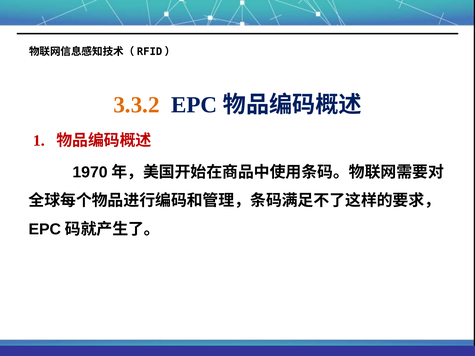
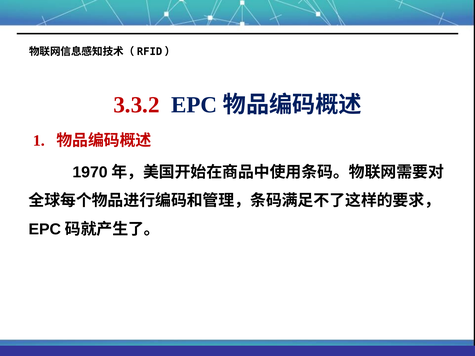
3.3.2 colour: orange -> red (136, 105)
